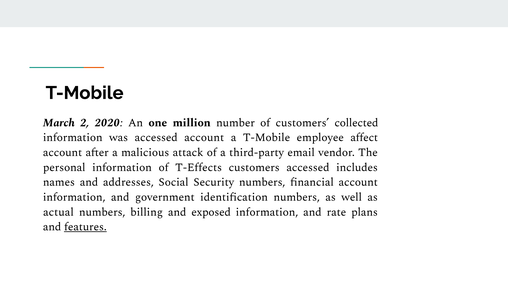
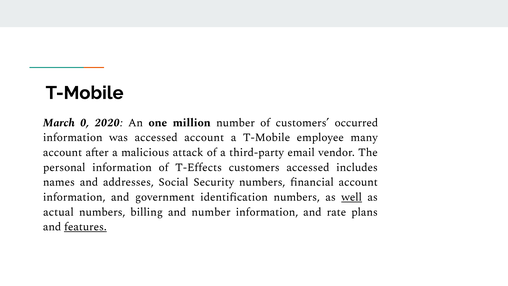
2: 2 -> 0 (85, 123)
collected: collected -> occurred (356, 123)
affect: affect -> many (364, 137)
well underline: none -> present (352, 197)
and exposed: exposed -> number (211, 212)
